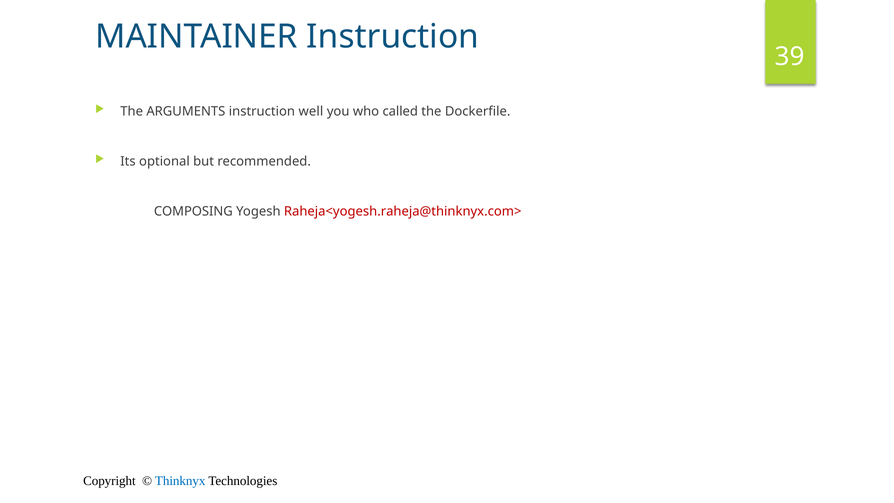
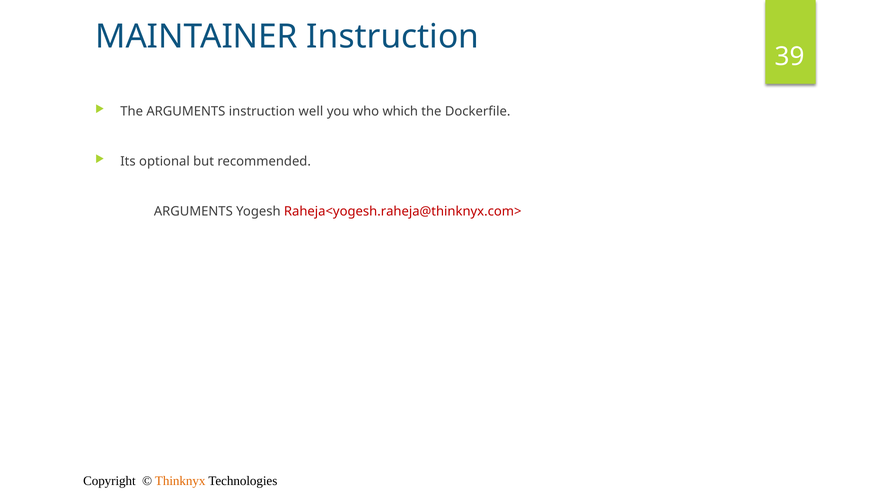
called: called -> which (400, 111)
COMPOSING: COMPOSING -> ARGUMENTS (193, 211)
Thinknyx colour: blue -> orange (180, 481)
